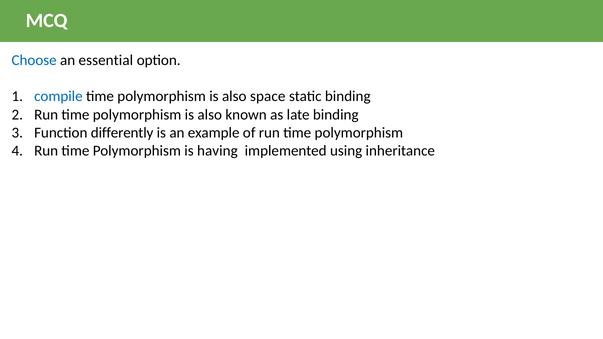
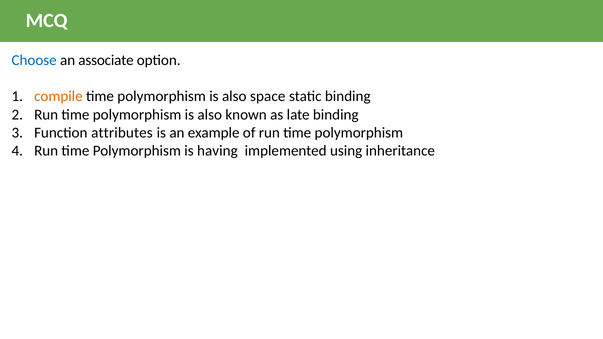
essential: essential -> associate (106, 60)
compile colour: blue -> orange (58, 97)
differently: differently -> attributes (122, 133)
